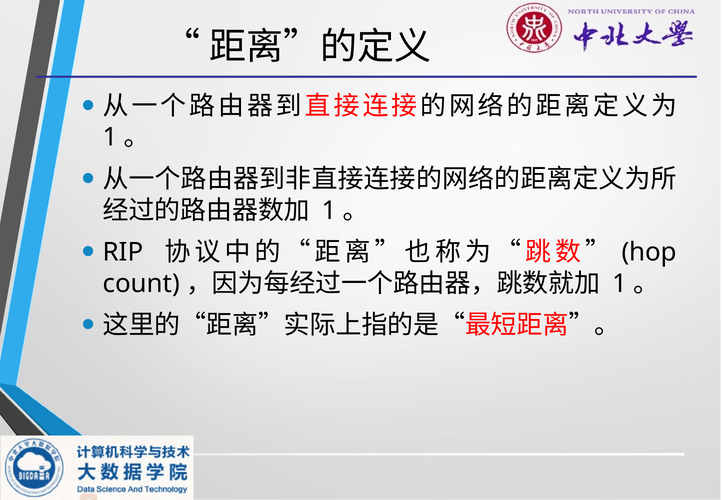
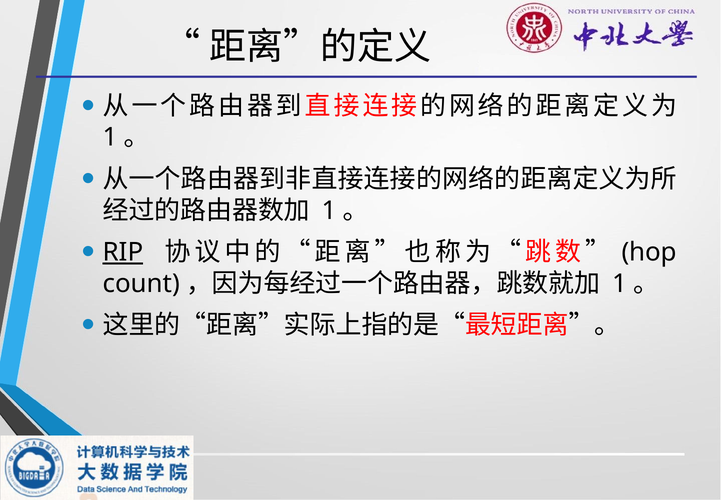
RIP underline: none -> present (123, 252)
